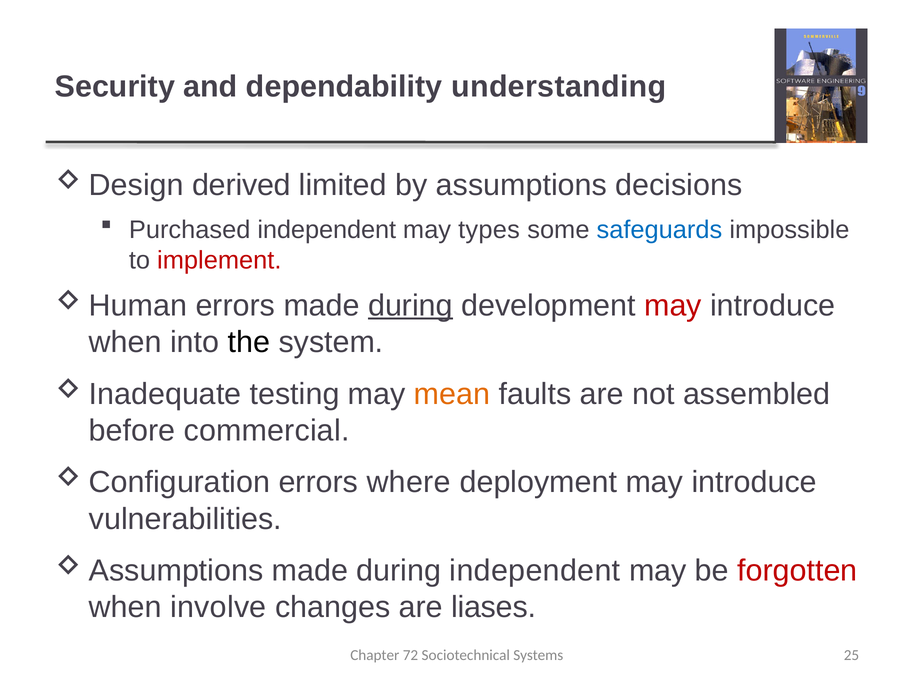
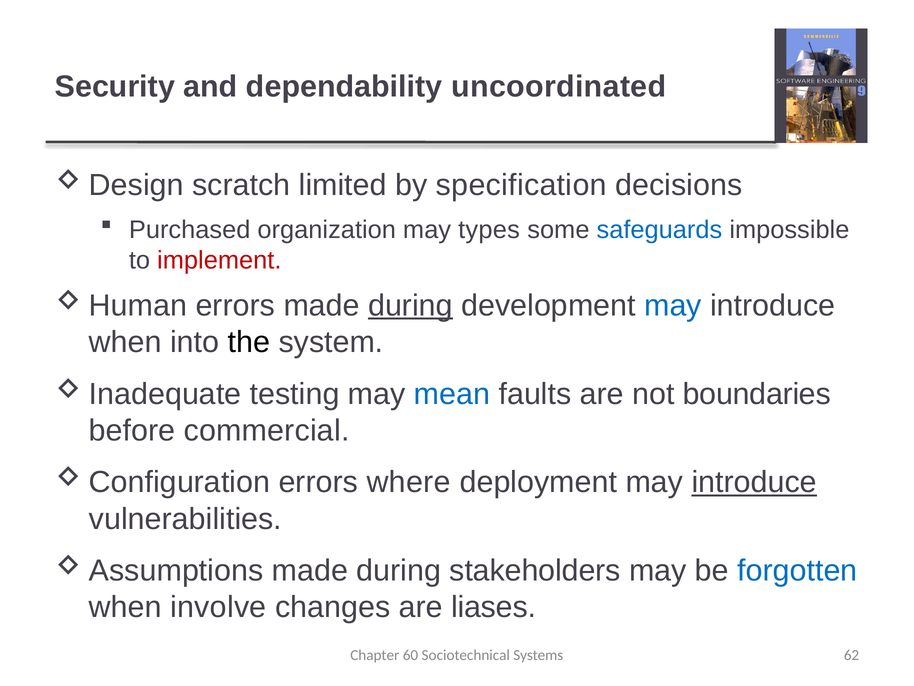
understanding: understanding -> uncoordinated (559, 87)
derived: derived -> scratch (241, 185)
assumptions: assumptions -> specification (521, 185)
Purchased independent: independent -> organization (327, 229)
may colour: red -> blue (673, 305)
mean colour: orange -> blue (452, 394)
assembled: assembled -> boundaries (757, 394)
introduce underline: none -> present (754, 482)
during independent: independent -> stakeholders (535, 570)
forgotten colour: red -> blue (797, 570)
72: 72 -> 60 (410, 654)
25: 25 -> 62 (851, 654)
